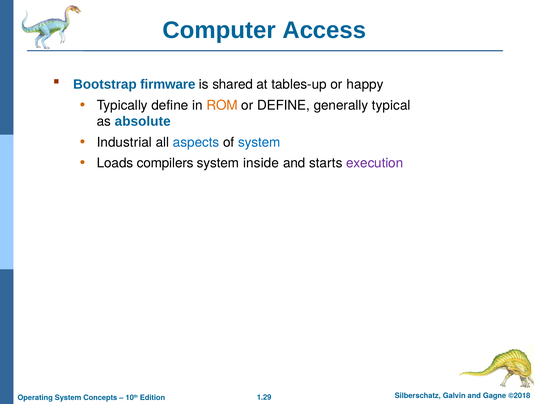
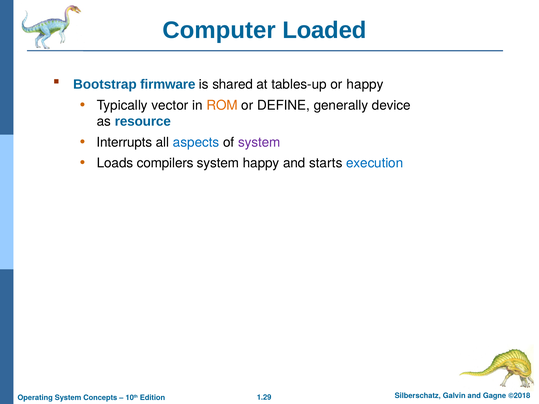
Access: Access -> Loaded (324, 30)
Typically define: define -> vector (170, 105)
typical: typical -> device (391, 105)
absolute: absolute -> resource (143, 121)
Industrial: Industrial -> Interrupts (124, 142)
system colour: blue -> purple (259, 142)
system inside: inside -> happy (261, 163)
execution colour: purple -> blue (375, 163)
